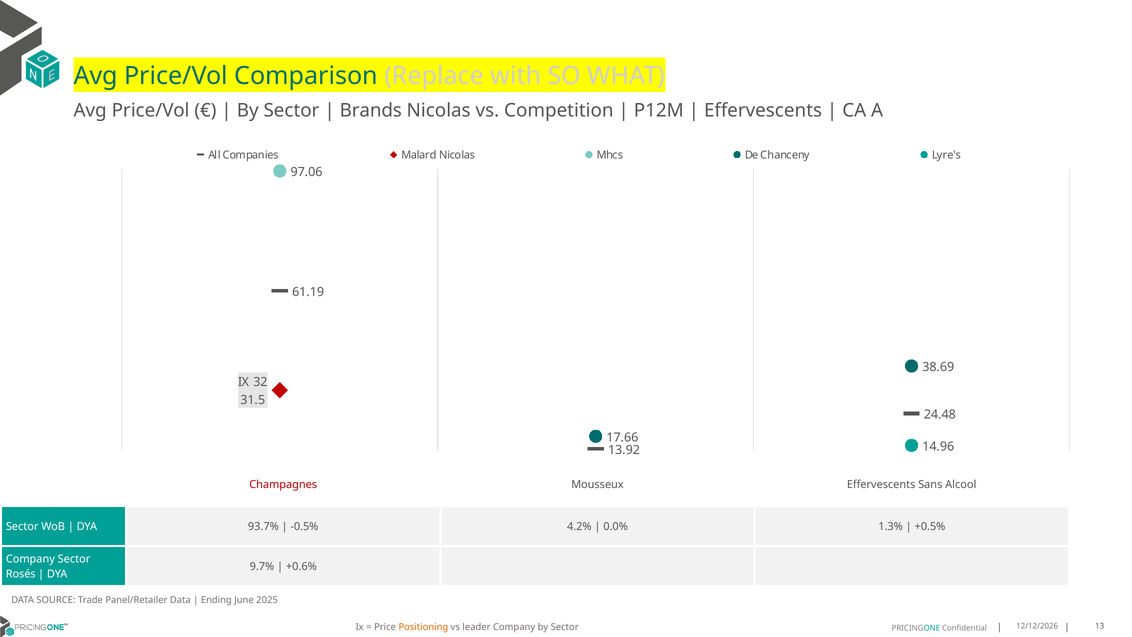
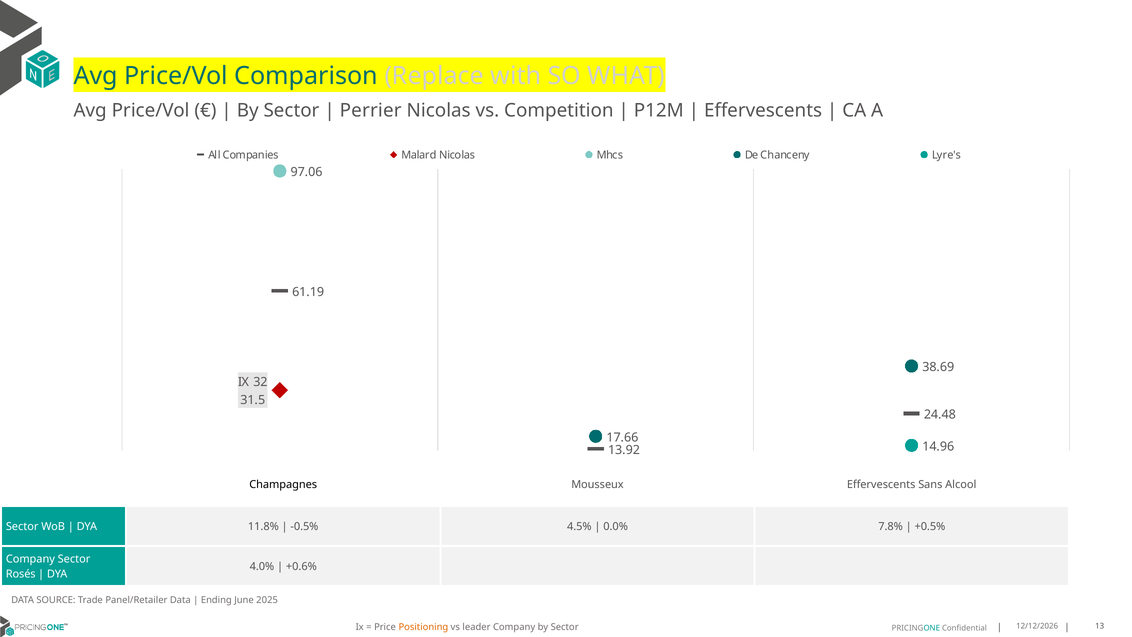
Brands: Brands -> Perrier (371, 110)
Champagnes colour: red -> black (283, 485)
93.7%: 93.7% -> 11.8% (263, 526)
4.2%: 4.2% -> 4.5% (579, 526)
1.3%: 1.3% -> 7.8% (891, 526)
9.7%: 9.7% -> 4.0% (262, 566)
